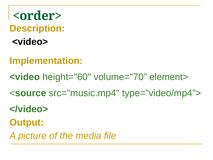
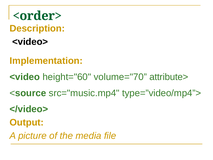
element>: element> -> attribute> (169, 77)
